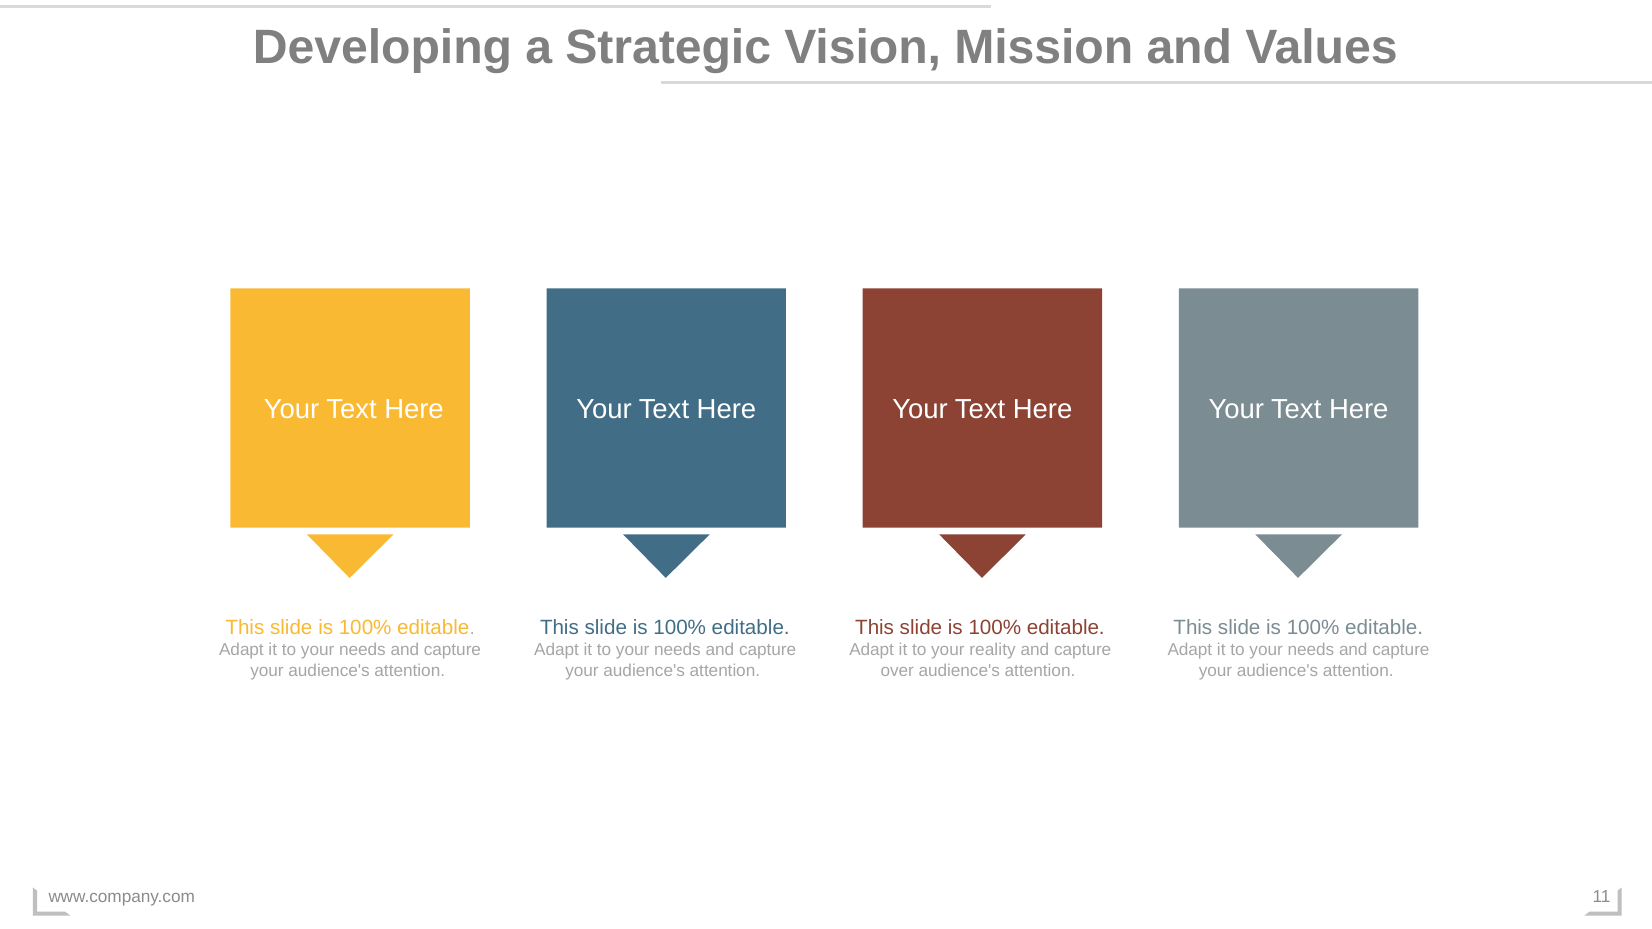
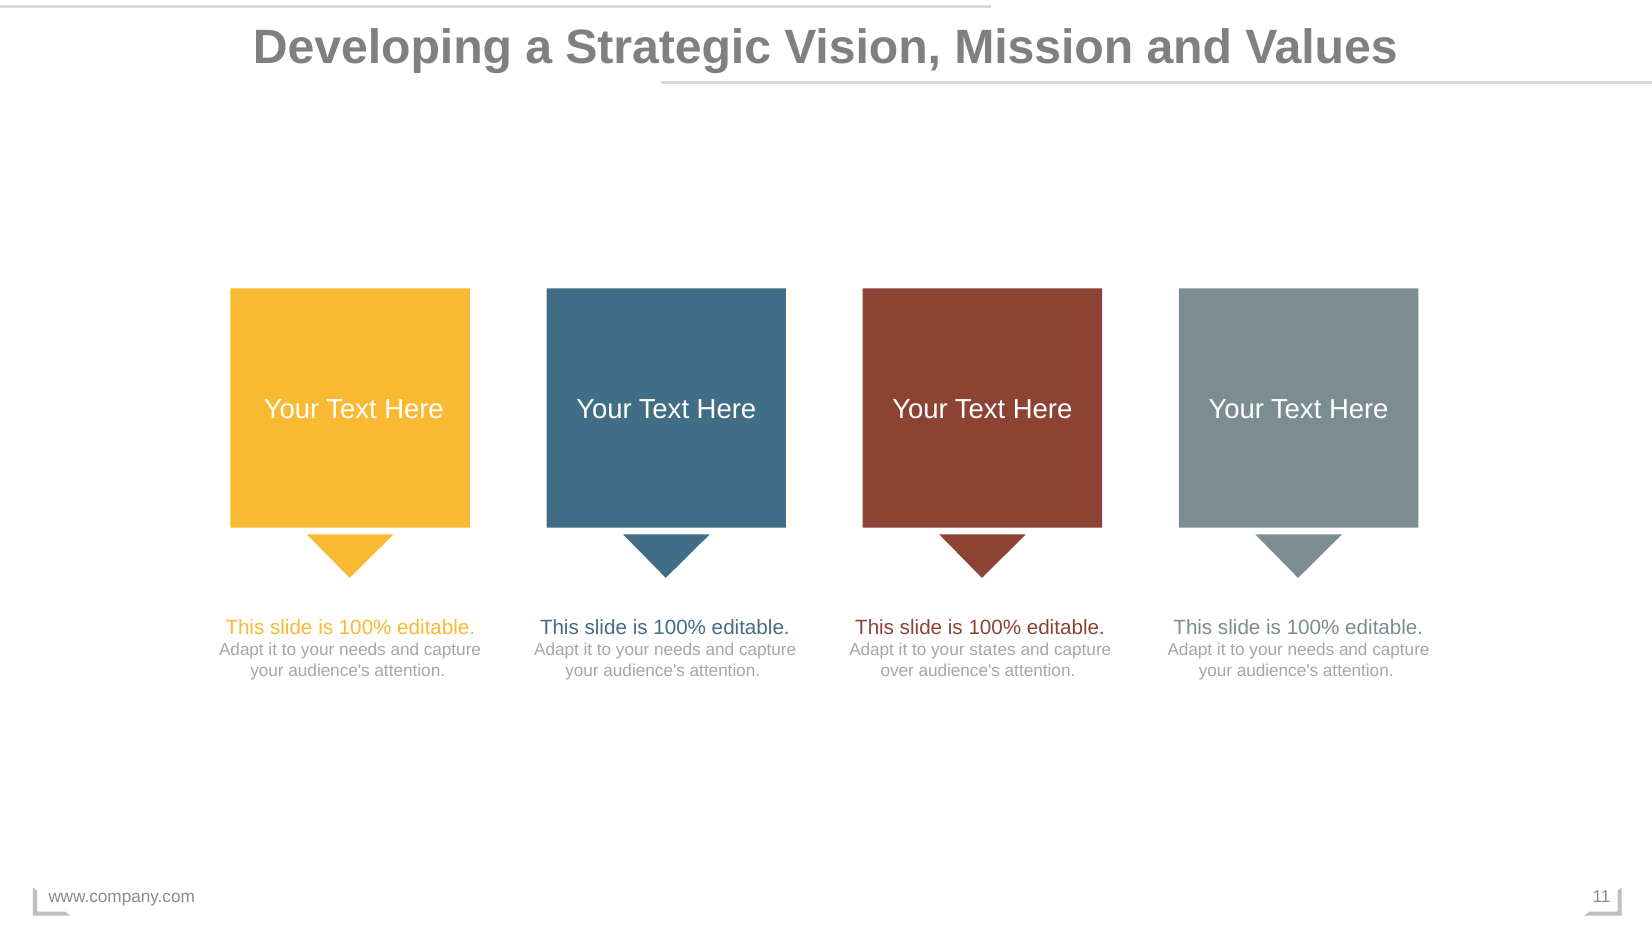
reality: reality -> states (993, 650)
